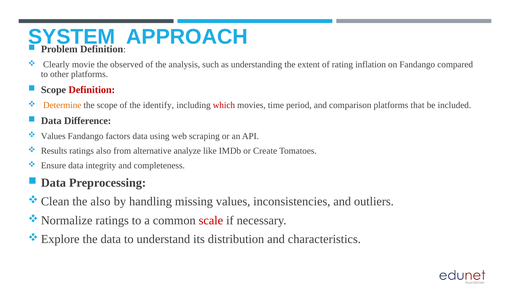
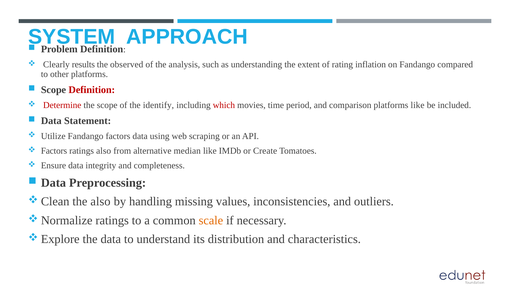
movie: movie -> results (83, 65)
Determine colour: orange -> red (62, 105)
platforms that: that -> like (418, 105)
Difference: Difference -> Statement (88, 121)
Values: Values -> Utilize (53, 136)
Results: Results -> Factors (54, 151)
analyze: analyze -> median (187, 151)
scale colour: red -> orange (211, 220)
